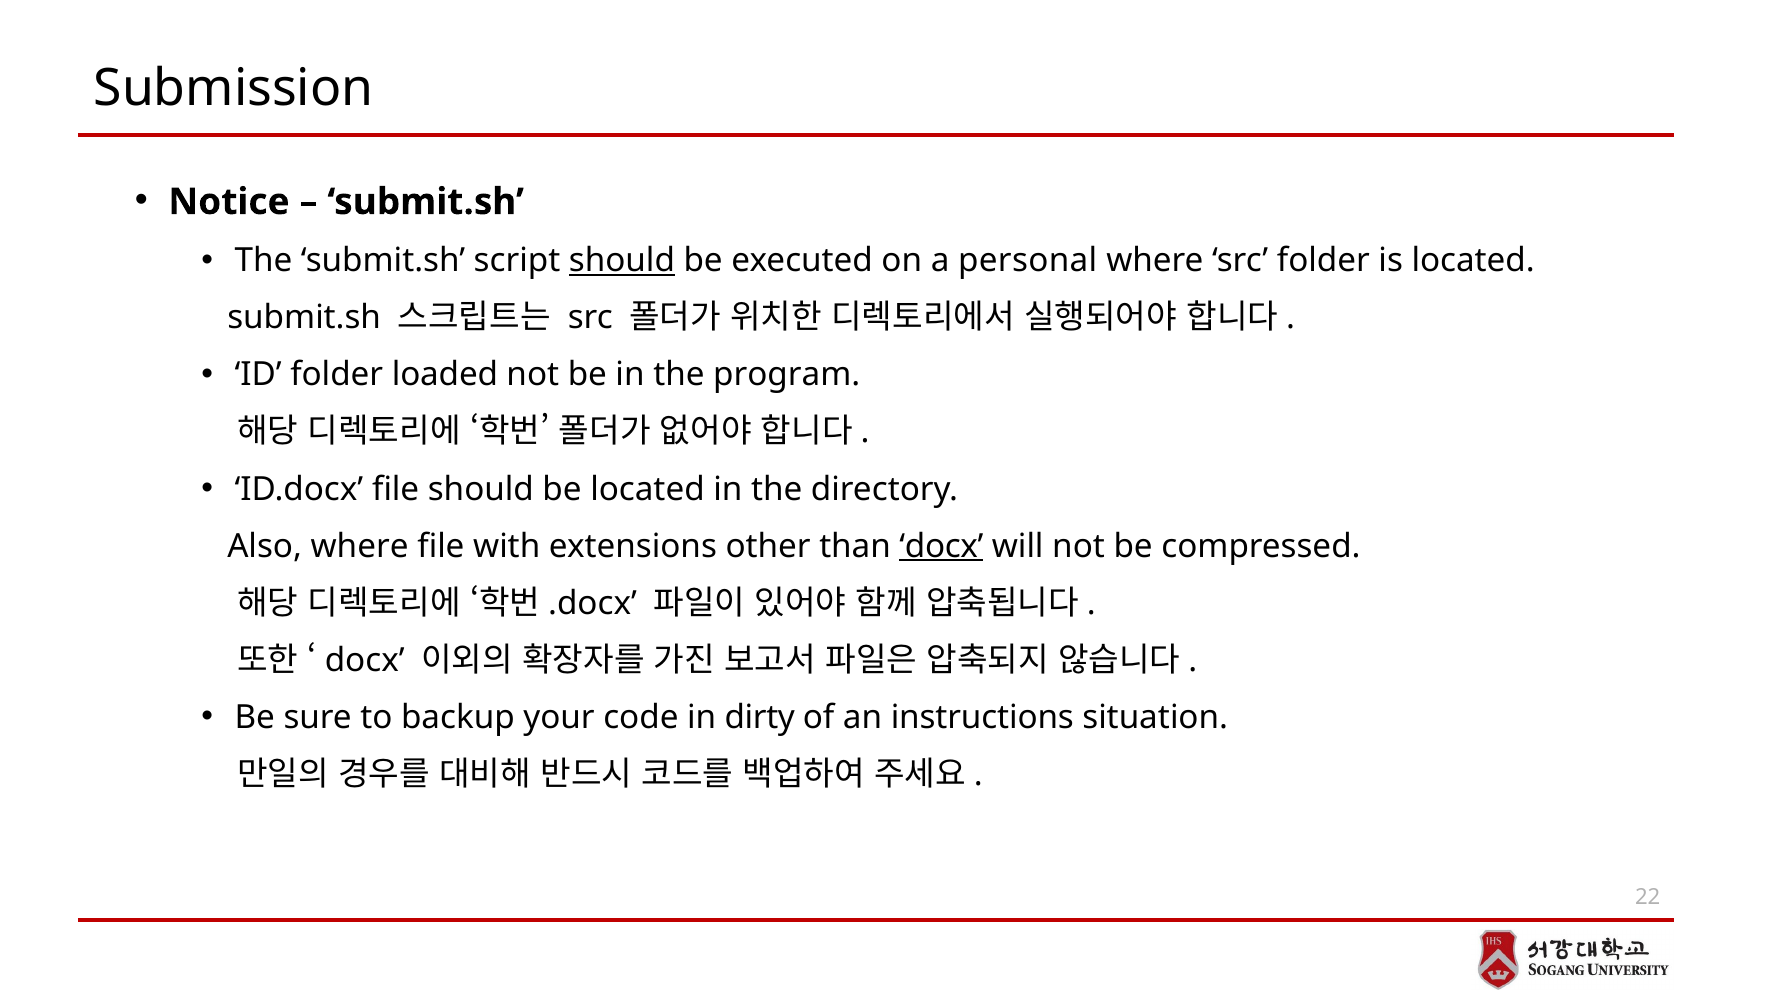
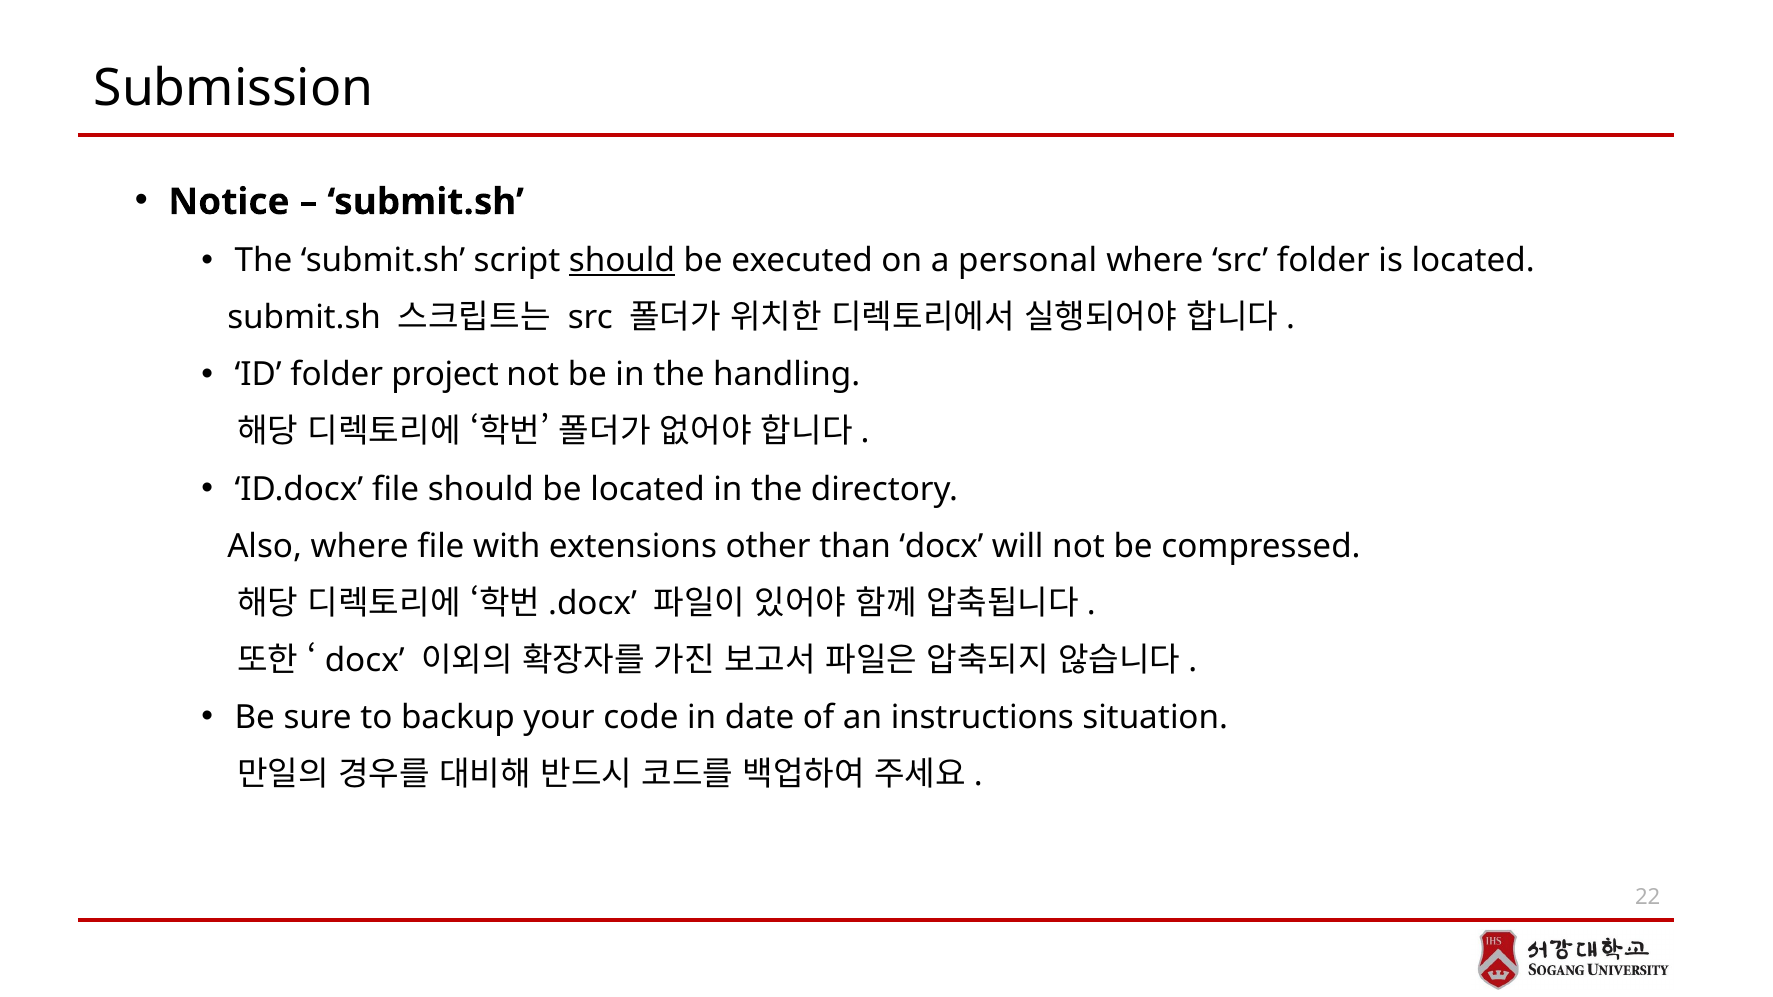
loaded: loaded -> project (445, 375)
program: program -> handling (787, 375)
docx underline: present -> none (941, 546)
dirty: dirty -> date (760, 717)
